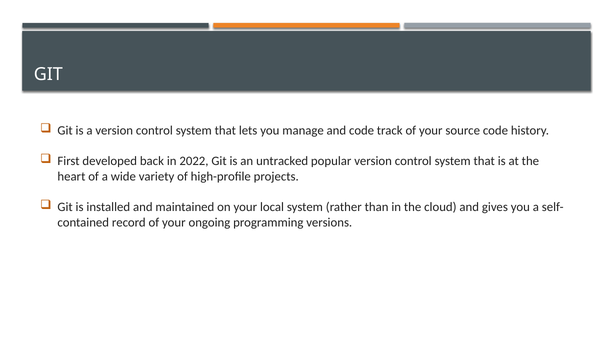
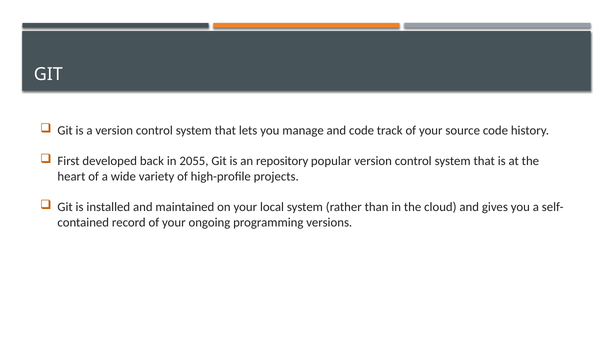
2022: 2022 -> 2055 (194, 161)
untracked: untracked -> repository (282, 161)
